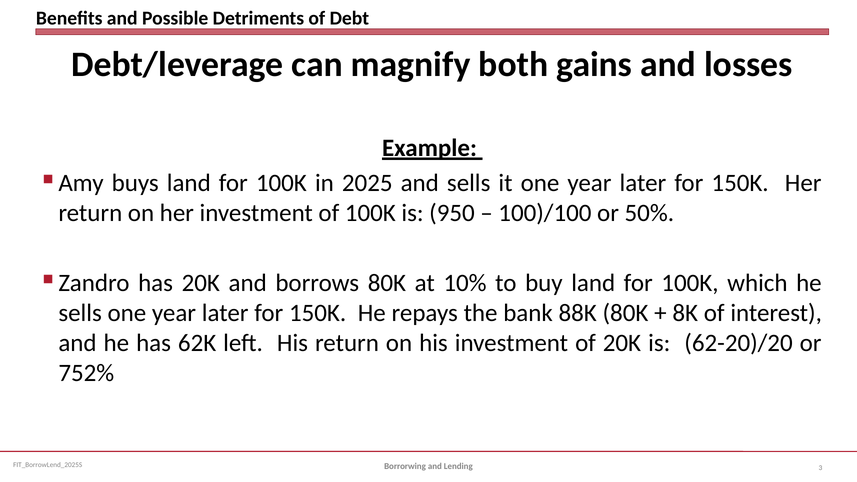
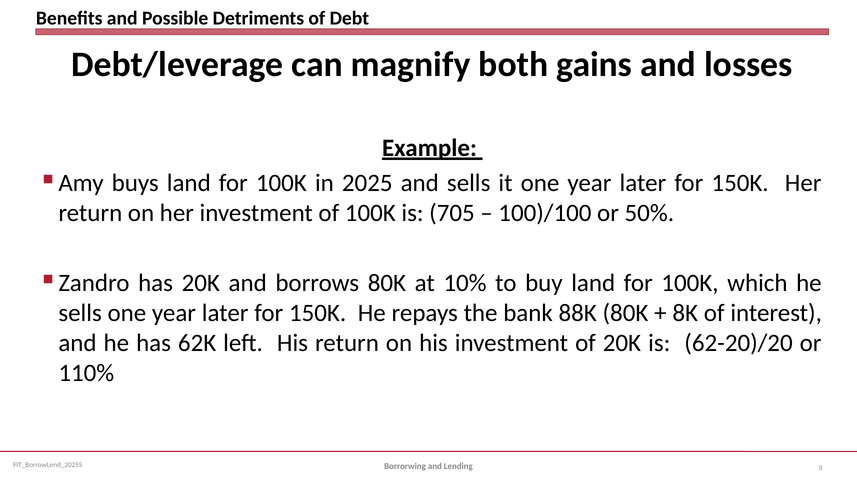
950: 950 -> 705 (452, 213)
752%: 752% -> 110% (86, 373)
